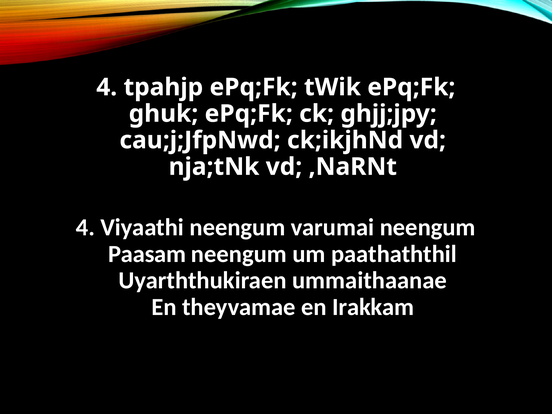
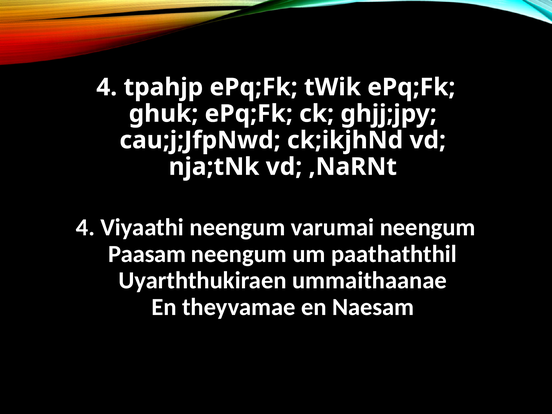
Irakkam: Irakkam -> Naesam (373, 307)
